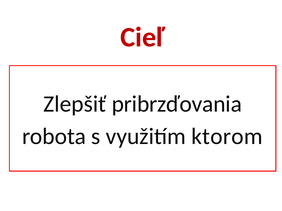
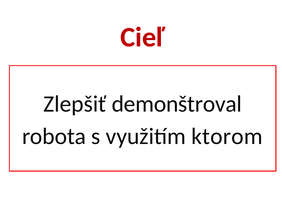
pribrzďovania: pribrzďovania -> demonštroval (177, 104)
